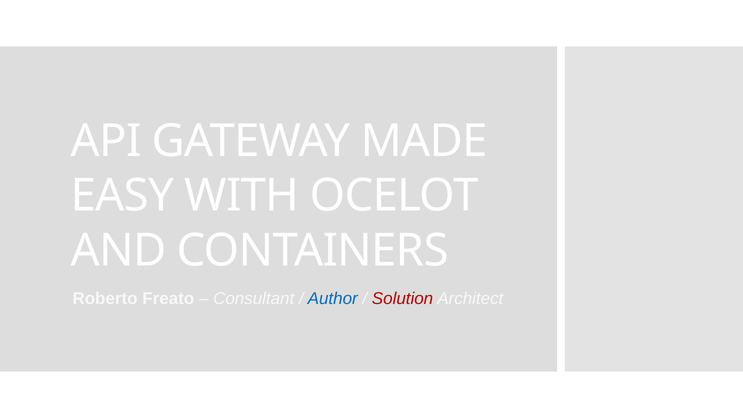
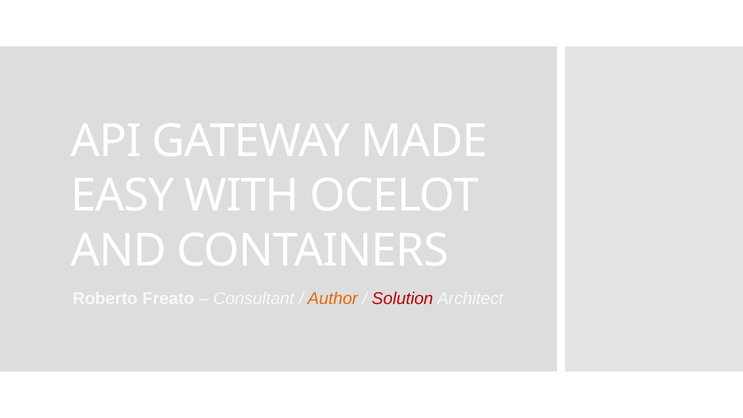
Author colour: blue -> orange (333, 299)
